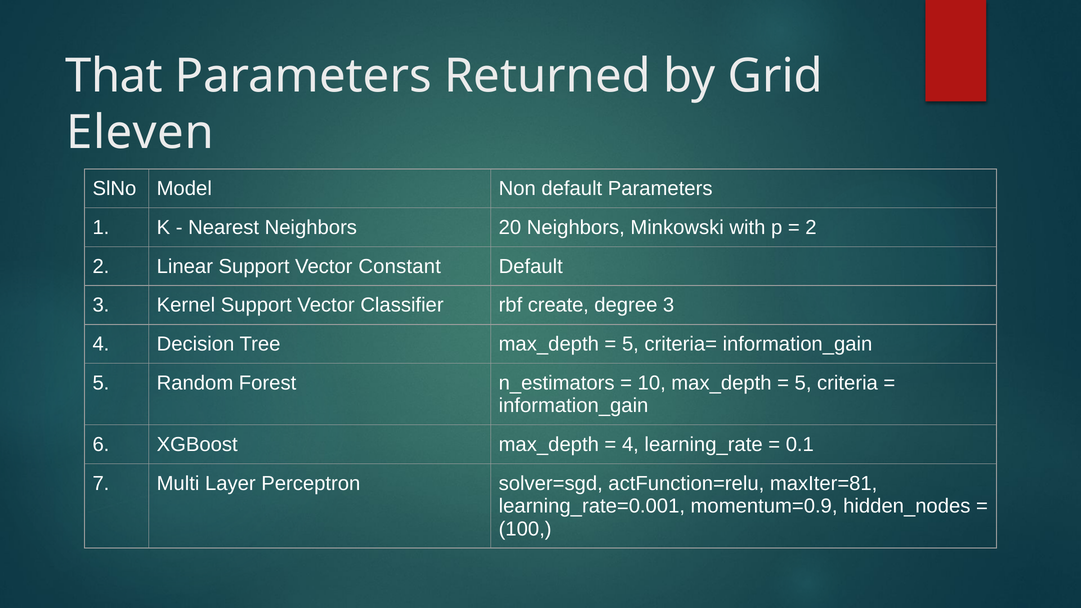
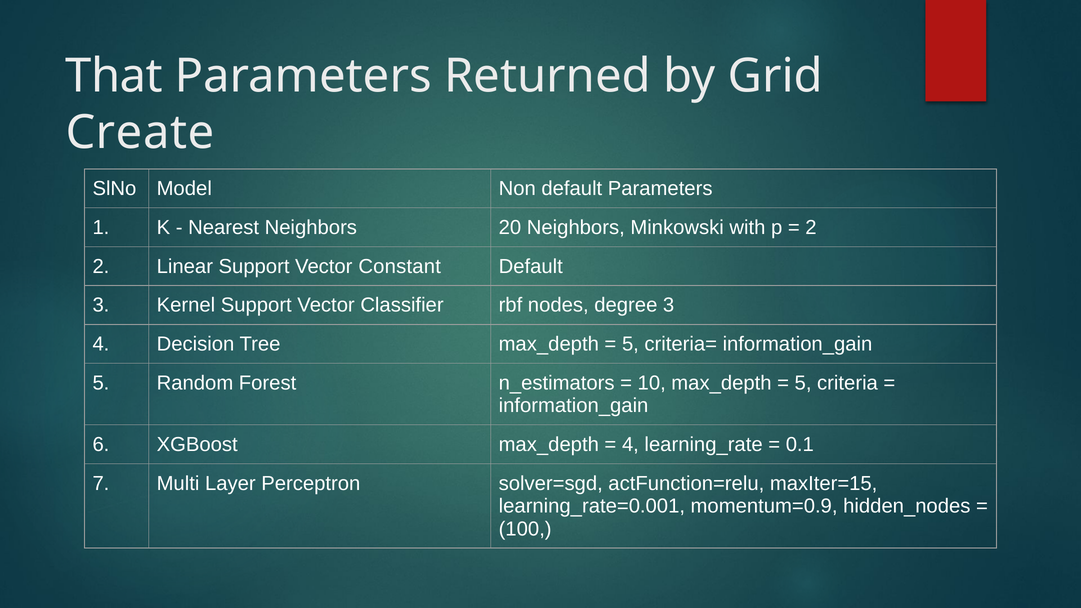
Eleven: Eleven -> Create (140, 133)
create: create -> nodes (558, 305)
maxIter=81: maxIter=81 -> maxIter=15 (824, 484)
